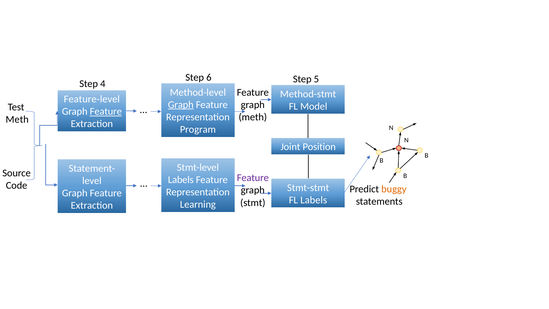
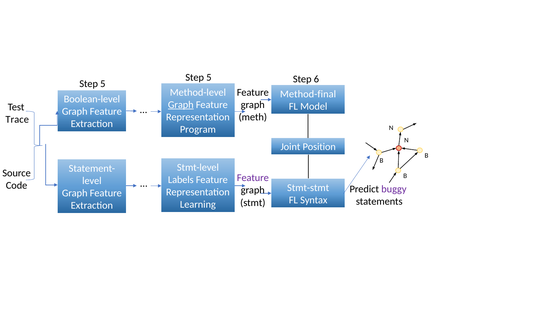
6: 6 -> 5 (209, 77)
5: 5 -> 6 (316, 79)
4: 4 -> 5 (103, 84)
Method-stmt: Method-stmt -> Method-final (308, 94)
Feature-level: Feature-level -> Boolean-level (92, 99)
Feature underline: present -> none (106, 111)
Meth: Meth -> Trace (17, 119)
buggy colour: orange -> purple (394, 189)
FL Labels: Labels -> Syntax (314, 200)
